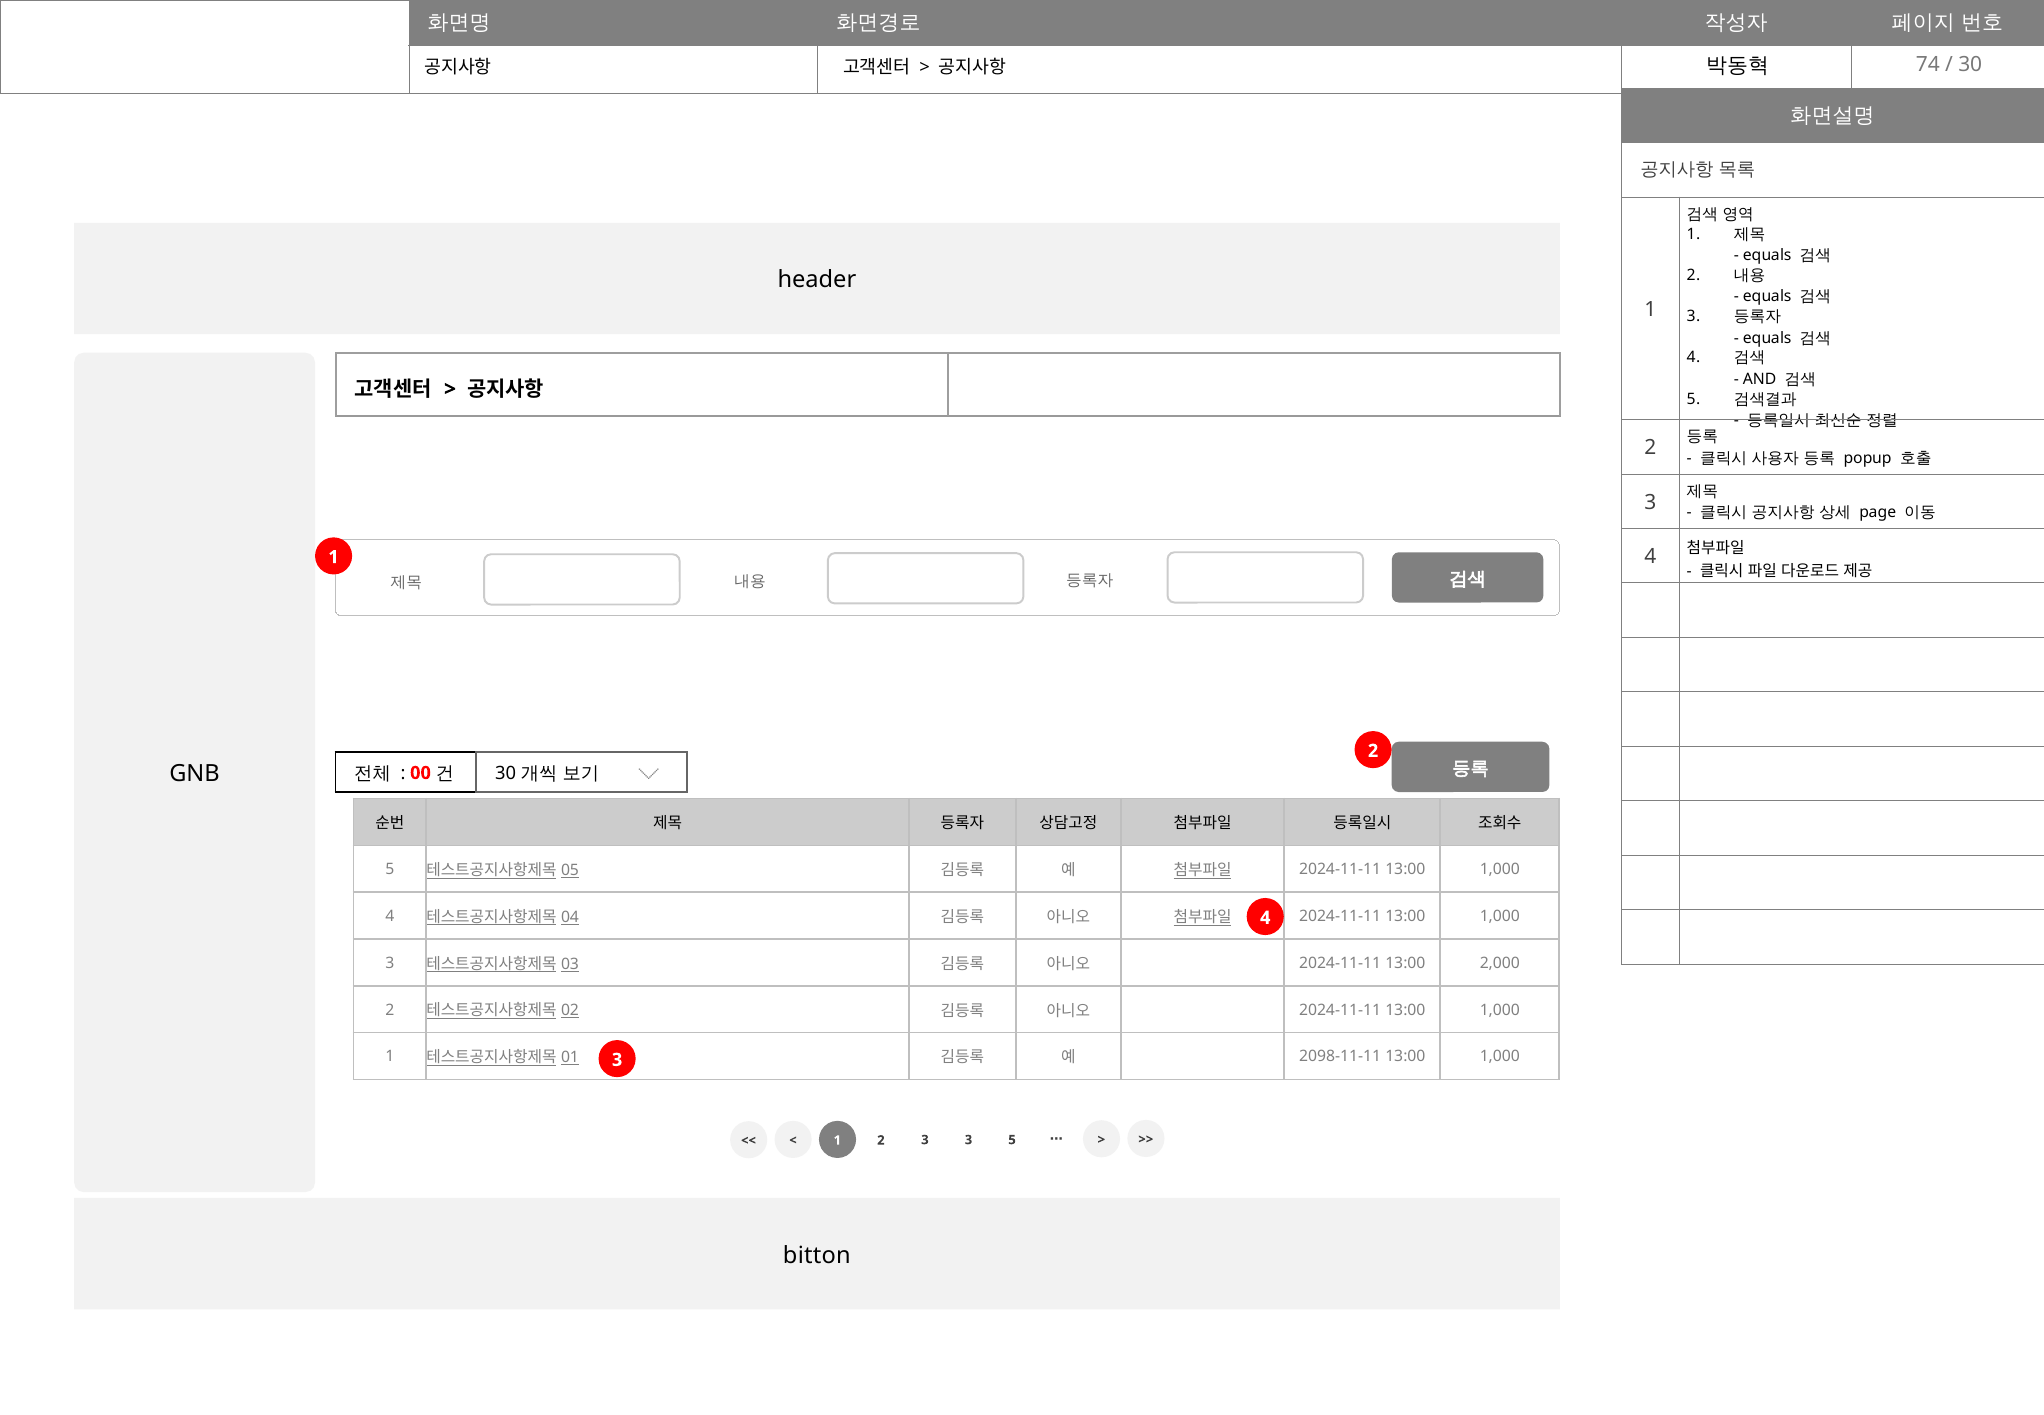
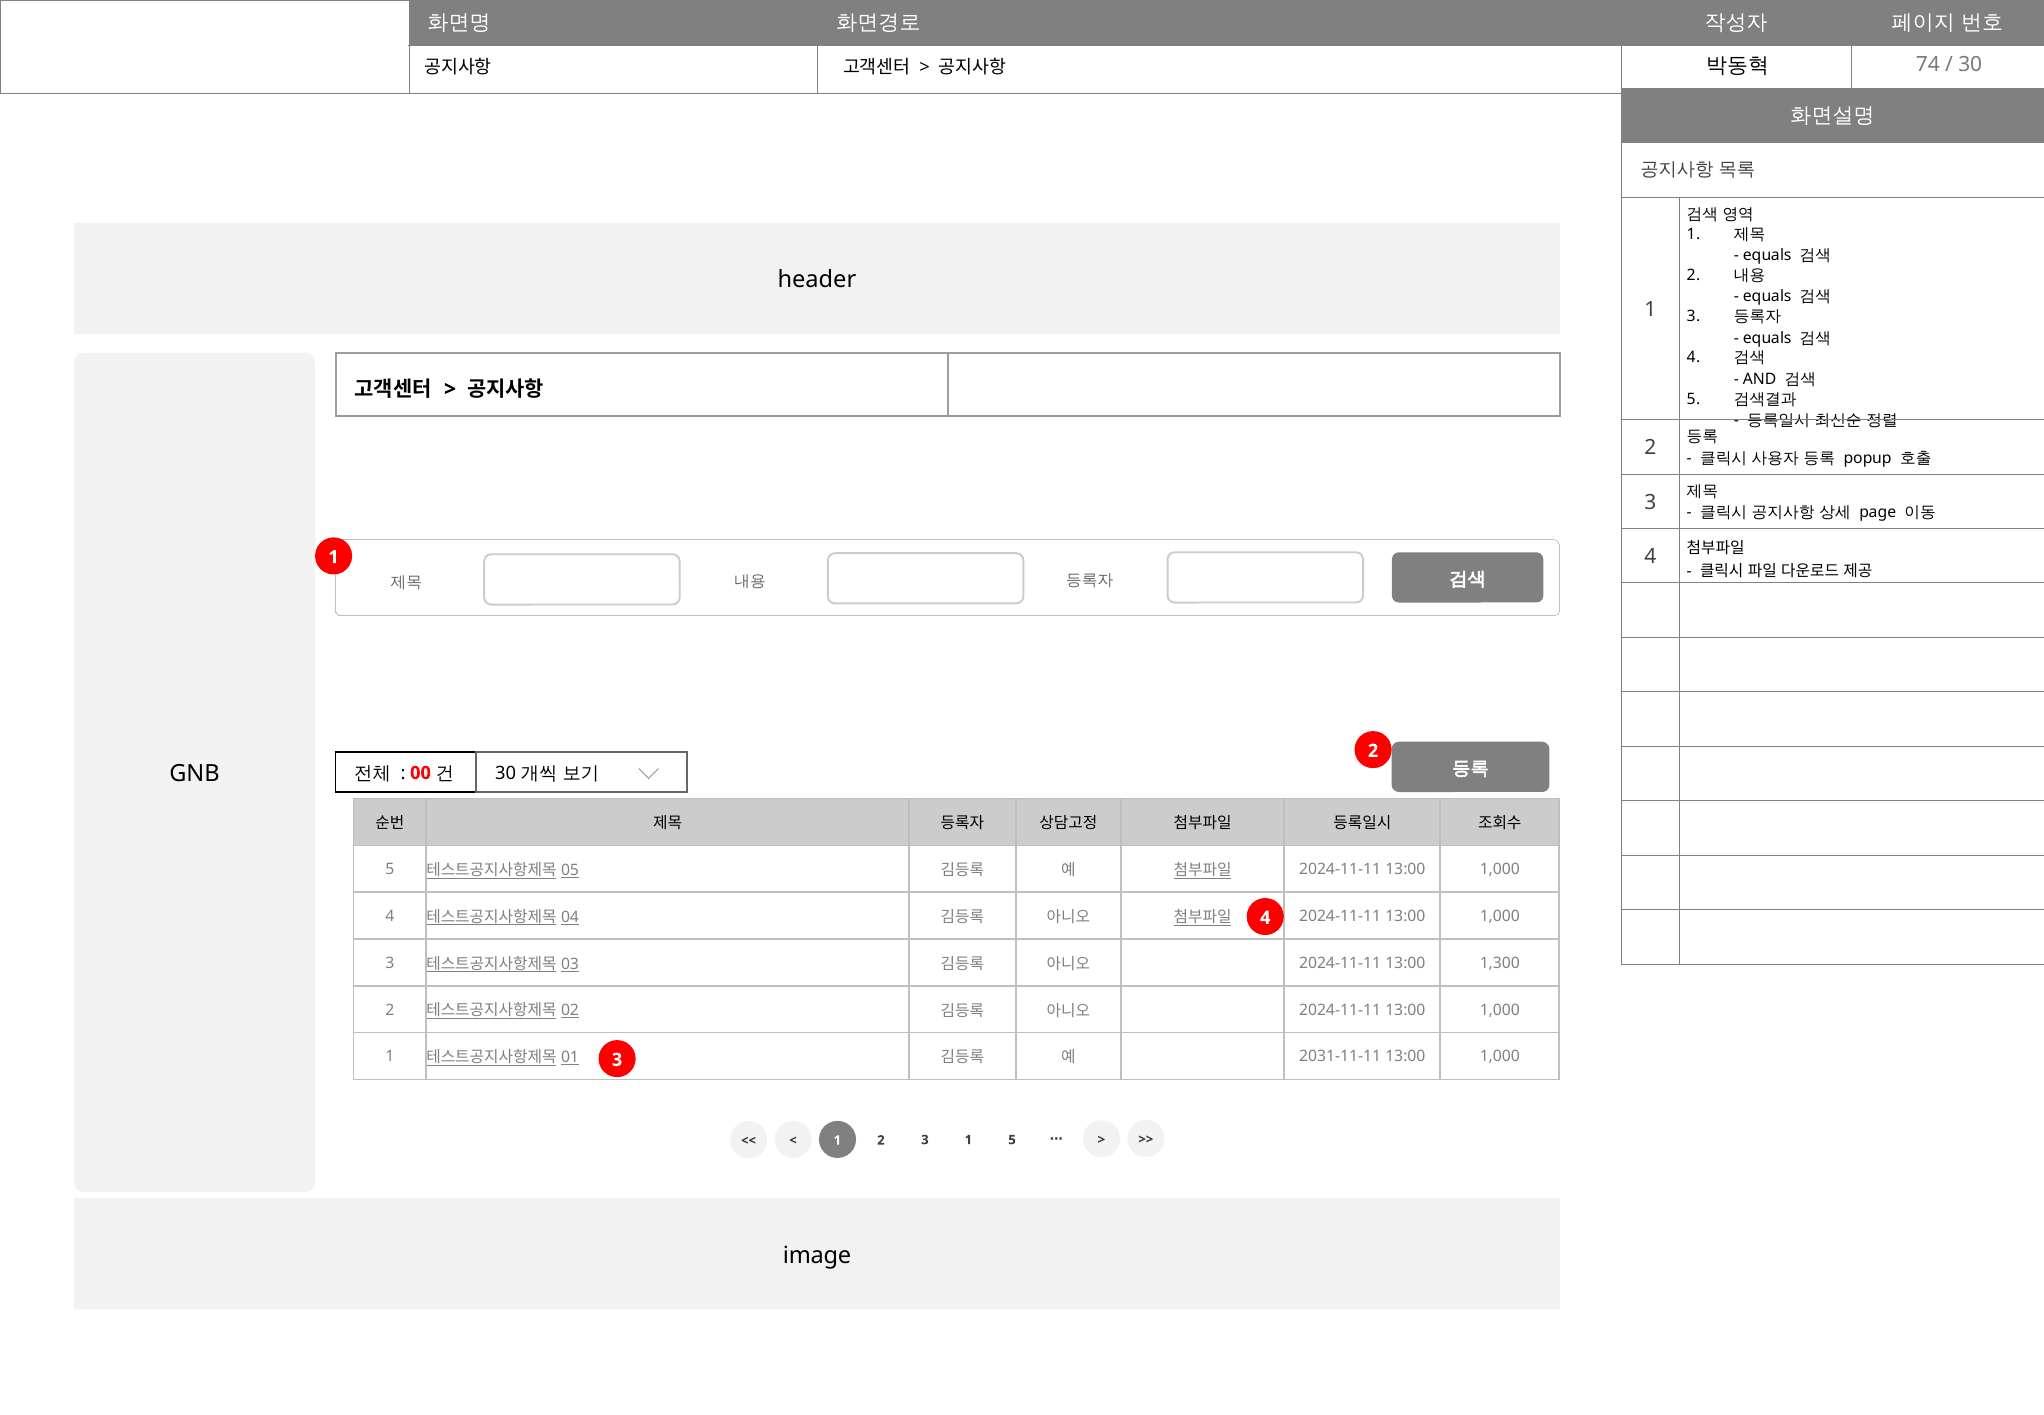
2,000: 2,000 -> 1,300 (1500, 963)
2098-11-11: 2098-11-11 -> 2031-11-11 (1340, 1057)
3 3: 3 -> 1 (969, 1140)
bitton: bitton -> image (817, 1255)
